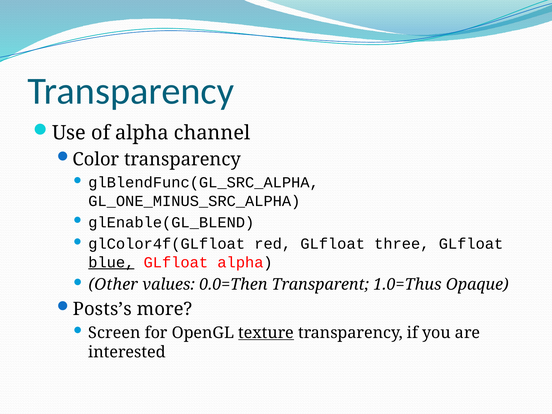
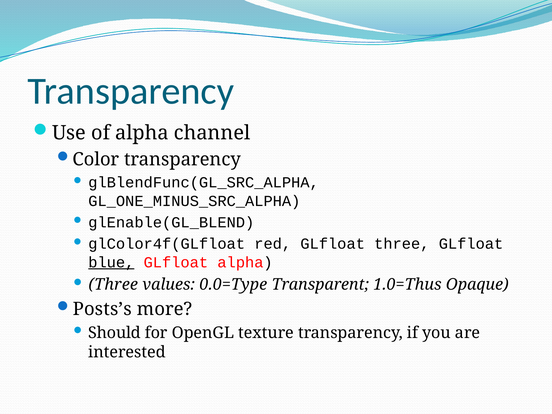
Other: Other -> Three (113, 284)
0.0=Then: 0.0=Then -> 0.0=Type (233, 284)
Screen: Screen -> Should (115, 333)
texture underline: present -> none (266, 333)
